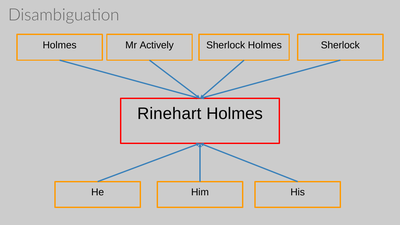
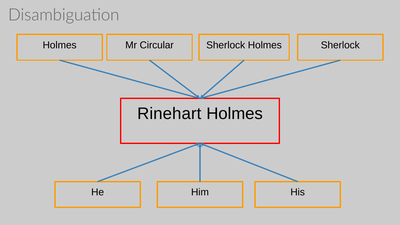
Actively: Actively -> Circular (157, 45)
